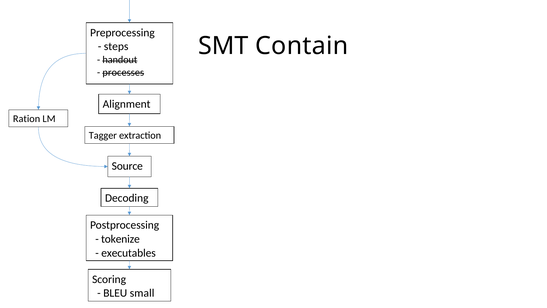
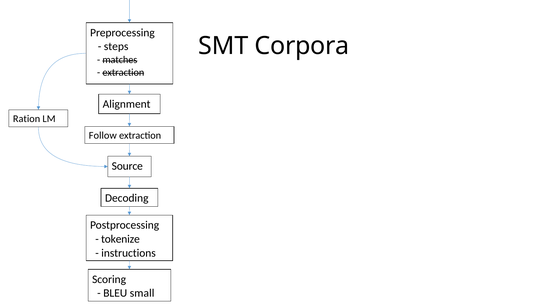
Contain: Contain -> Corpora (302, 46)
handout: handout -> matches (120, 60)
processes: processes -> extraction (123, 72)
Tagger: Tagger -> Follow (103, 135)
executables: executables -> instructions (129, 253)
